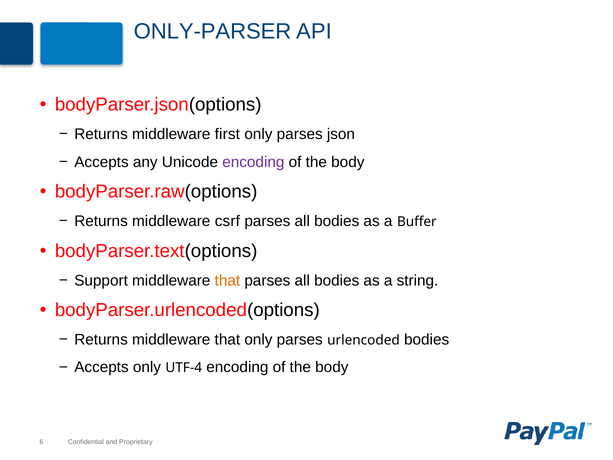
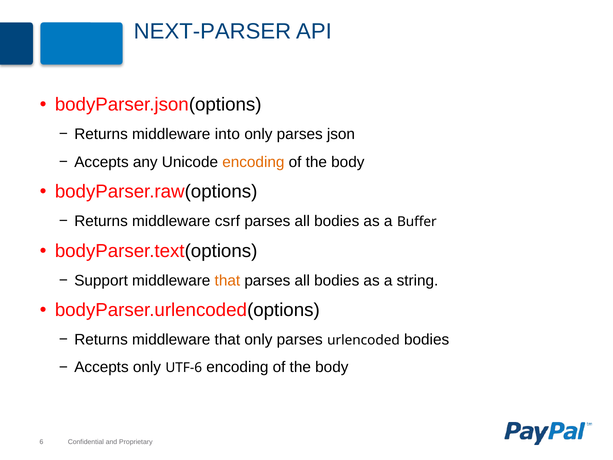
ONLY-PARSER: ONLY-PARSER -> NEXT-PARSER (212, 31)
first: first -> into (227, 134)
encoding colour: purple -> orange (253, 162)
UTF-4: UTF-4 -> UTF-6 (184, 368)
